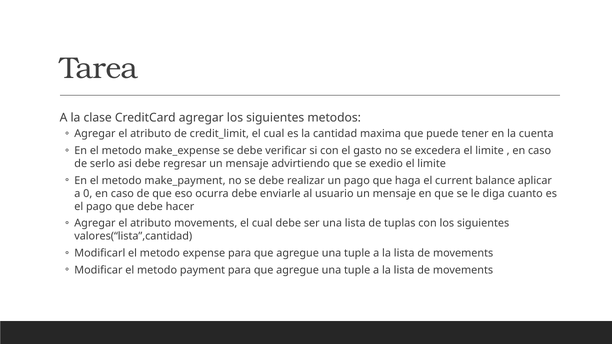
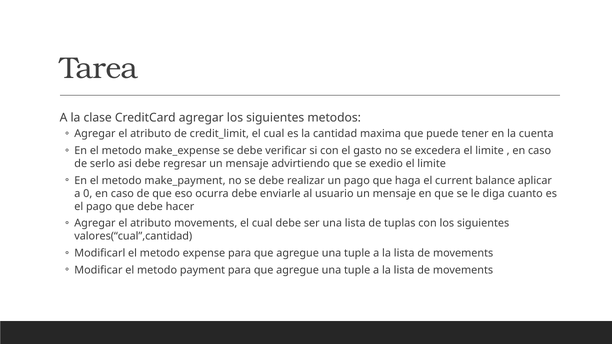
valores(“lista”,cantidad: valores(“lista”,cantidad -> valores(“cual”,cantidad (133, 236)
